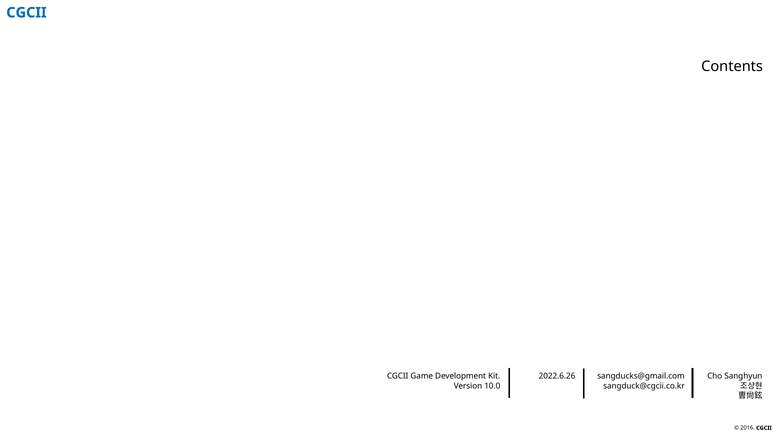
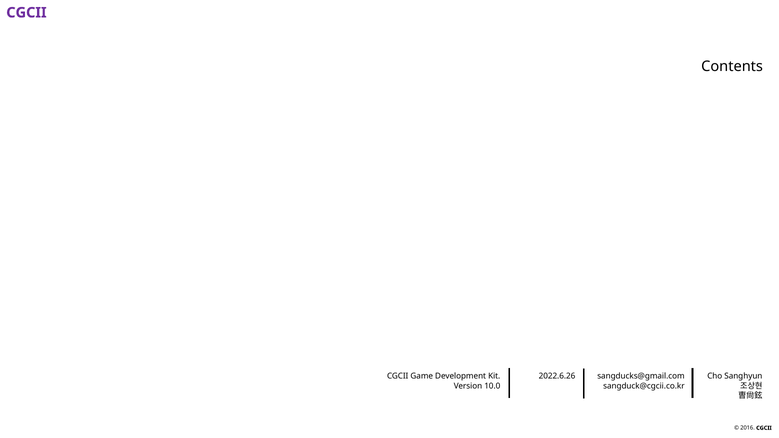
CGCII colour: blue -> purple (26, 13)
